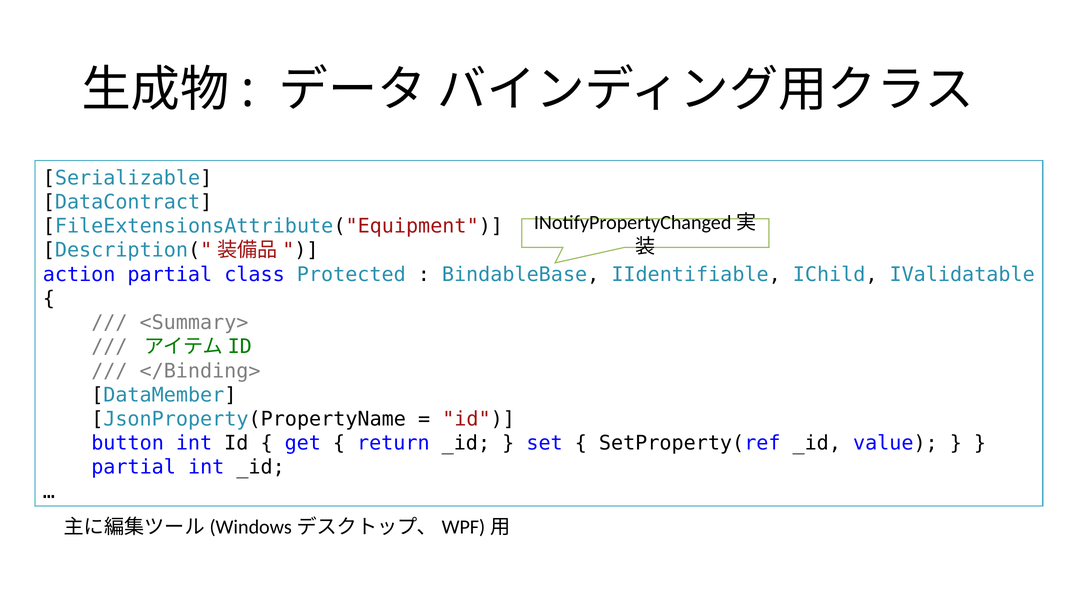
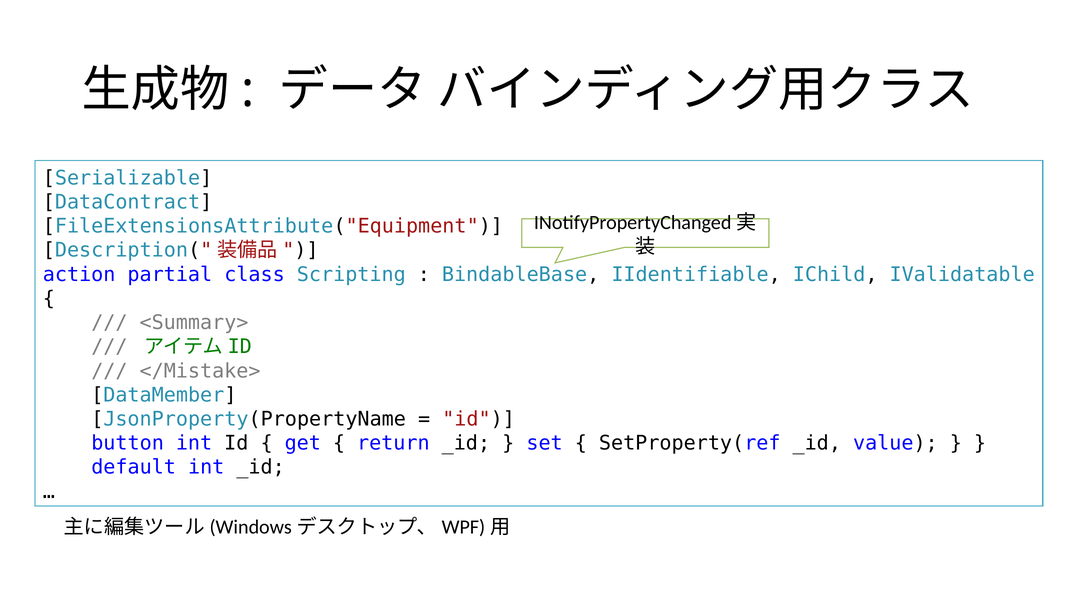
Protected: Protected -> Scripting (351, 275)
</Binding>: </Binding> -> </Mistake> (200, 371)
partial: partial -> default (134, 468)
